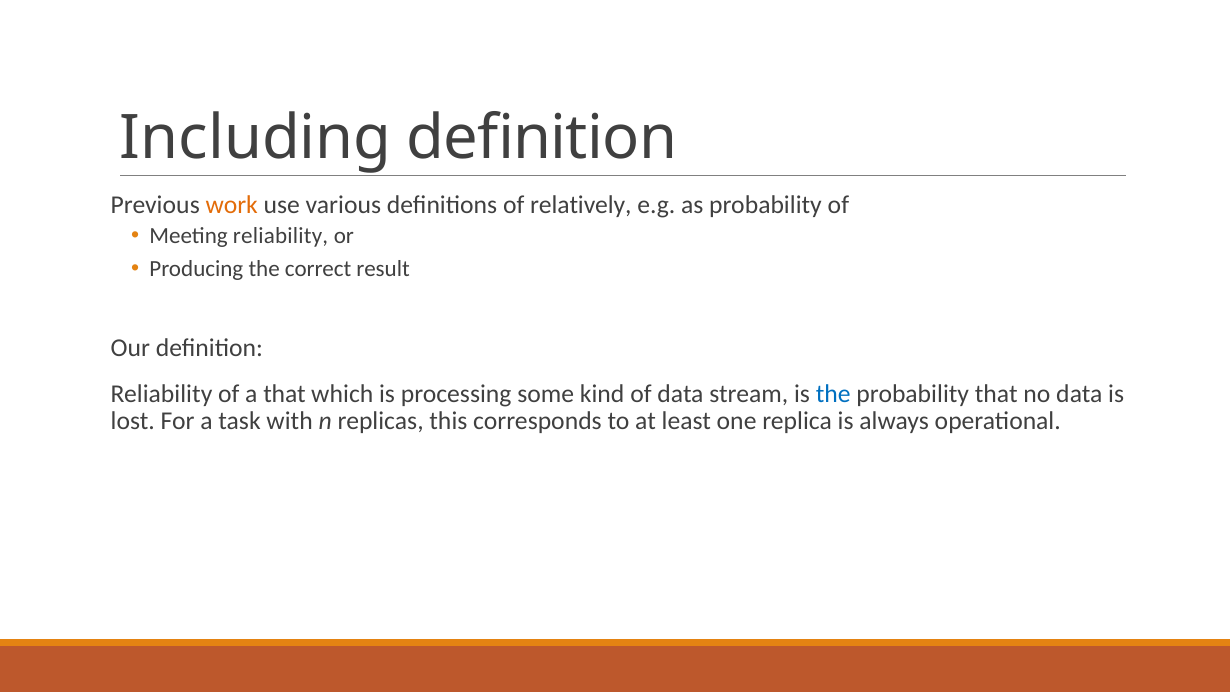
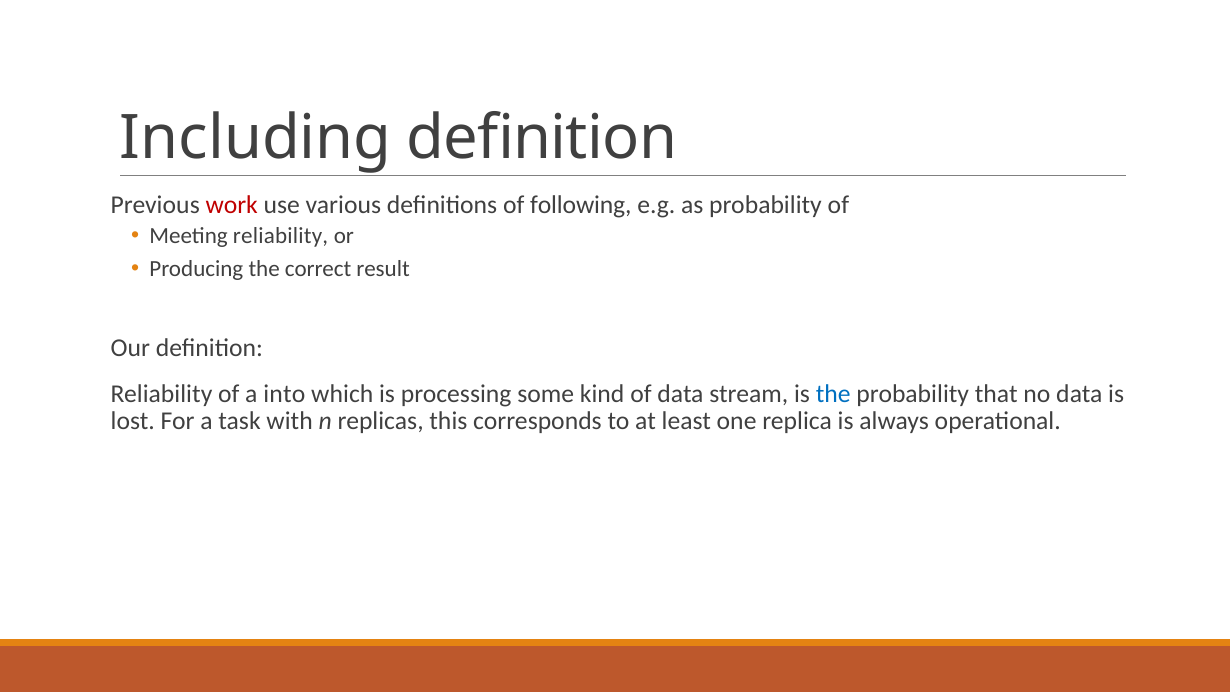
work colour: orange -> red (232, 205)
relatively: relatively -> following (581, 205)
a that: that -> into (284, 394)
